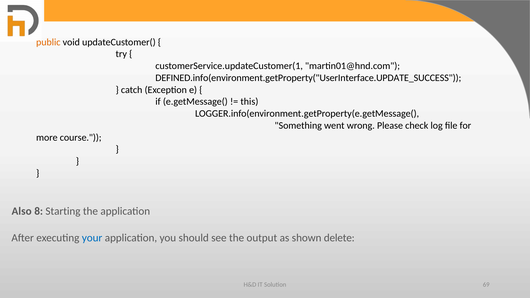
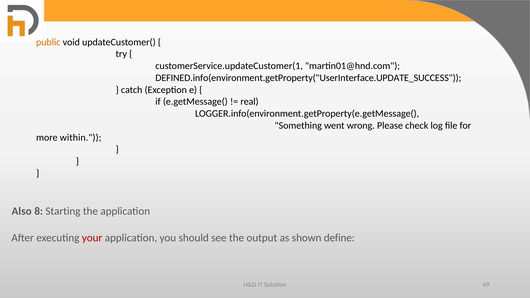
this: this -> real (249, 102)
course: course -> within (81, 137)
your colour: blue -> red (92, 238)
delete: delete -> define (339, 238)
